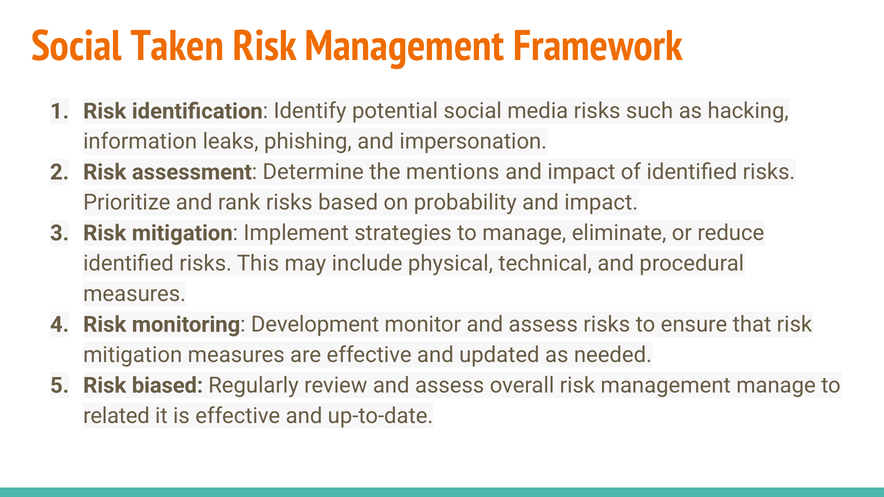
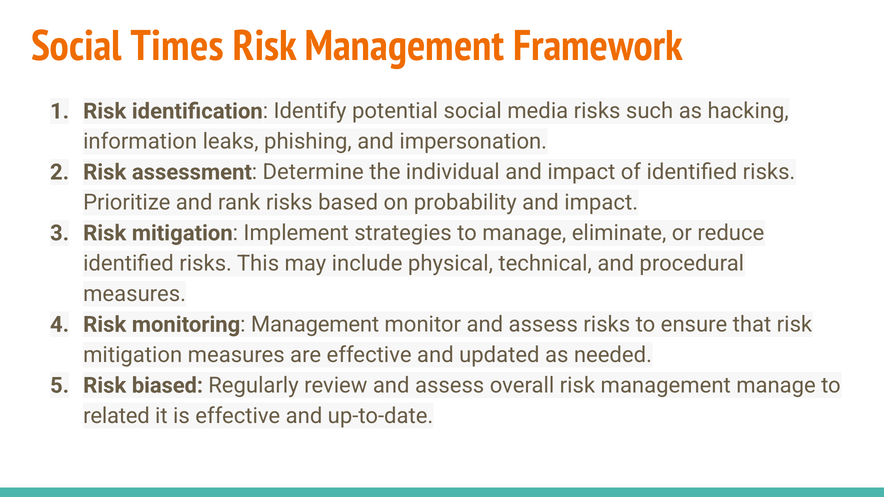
Taken: Taken -> Times (177, 46)
mentions: mentions -> individual (453, 172)
monitoring Development: Development -> Management (315, 325)
